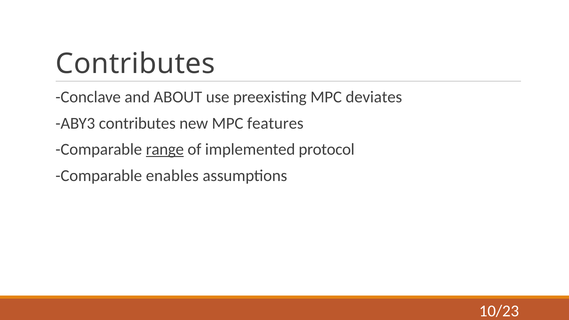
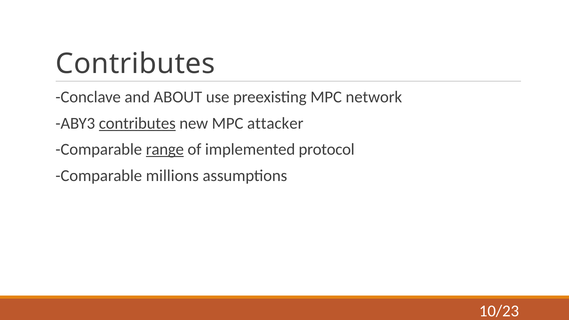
deviates: deviates -> network (374, 97)
contributes underline: none -> present (137, 123)
features: features -> attacker (275, 123)
enables: enables -> millions (172, 176)
